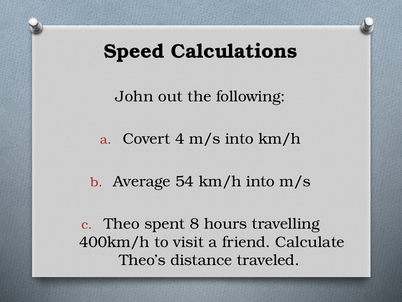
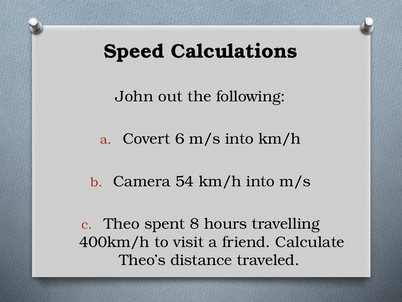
4: 4 -> 6 (180, 139)
Average: Average -> Camera (142, 181)
